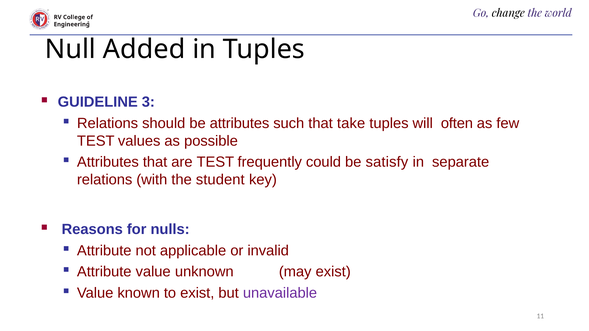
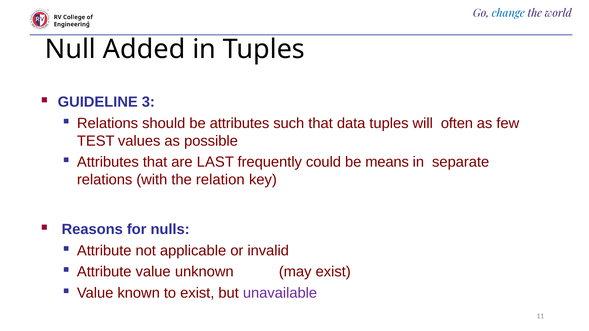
change colour: black -> blue (508, 13)
take: take -> data (351, 123)
are TEST: TEST -> LAST (215, 162)
satisfy: satisfy -> means (387, 162)
student: student -> relation (220, 180)
